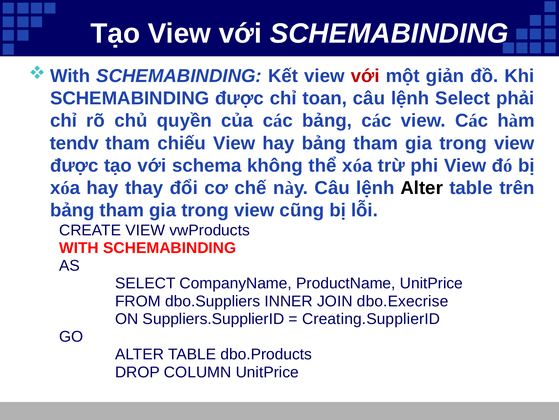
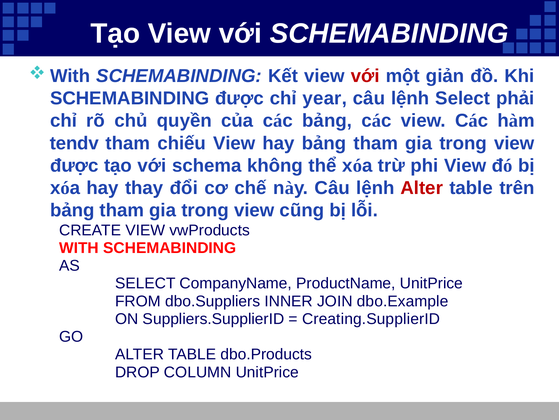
toan: toan -> year (325, 98)
Alter colour: black -> red (422, 188)
dbo.Execrise: dbo.Execrise -> dbo.Example (403, 301)
